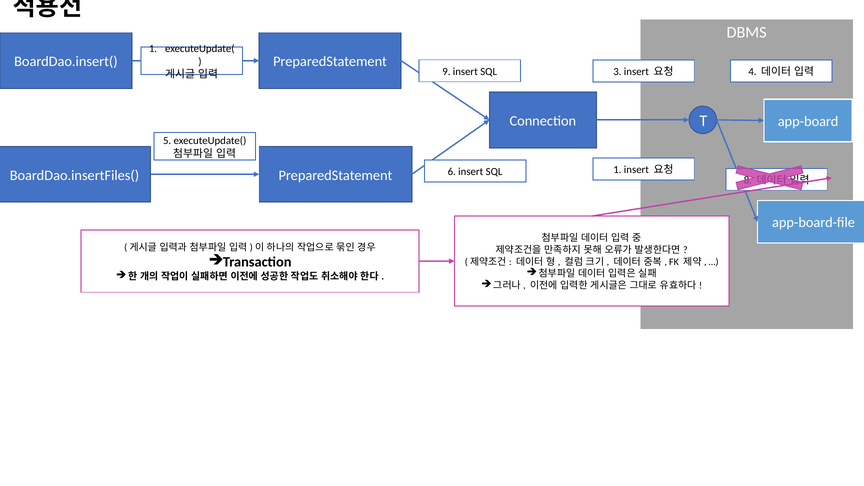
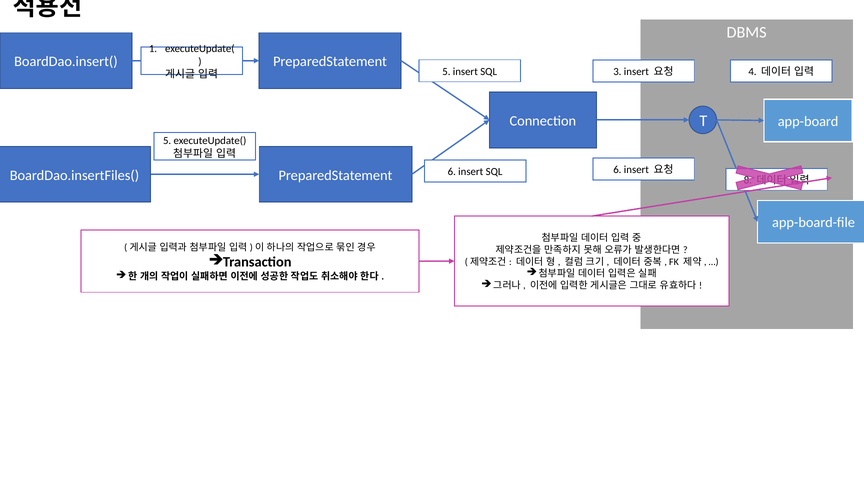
9: 9 -> 5 (446, 71)
SQL 1: 1 -> 6 (617, 170)
